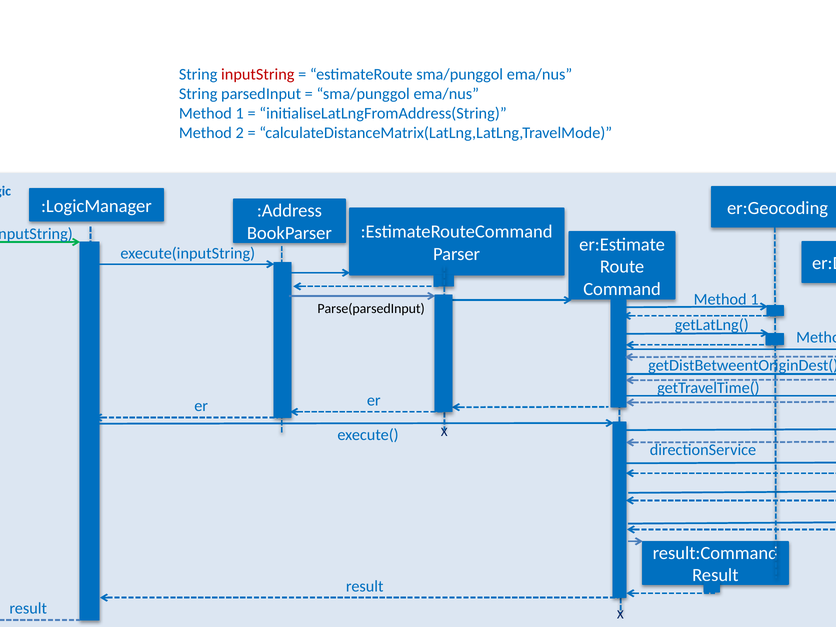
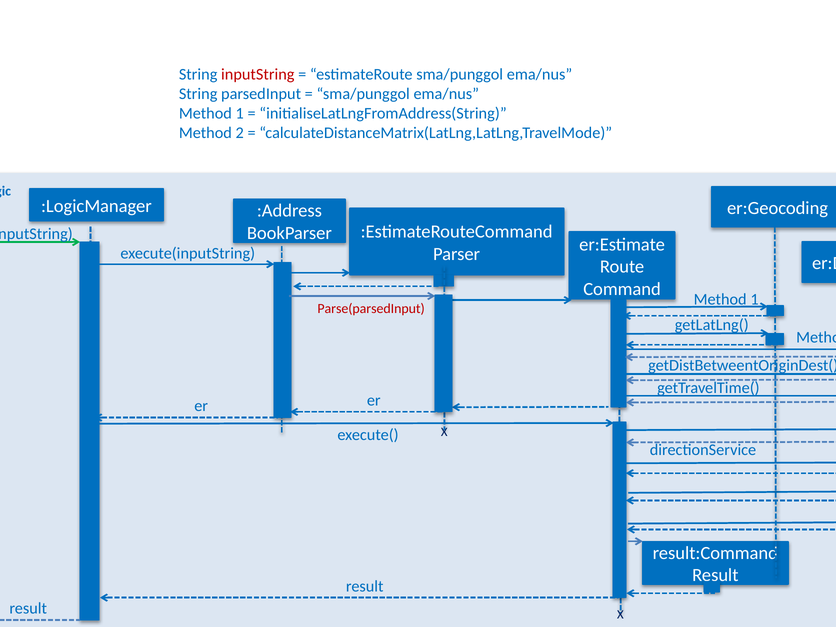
Parse(parsedInput colour: black -> red (371, 308)
